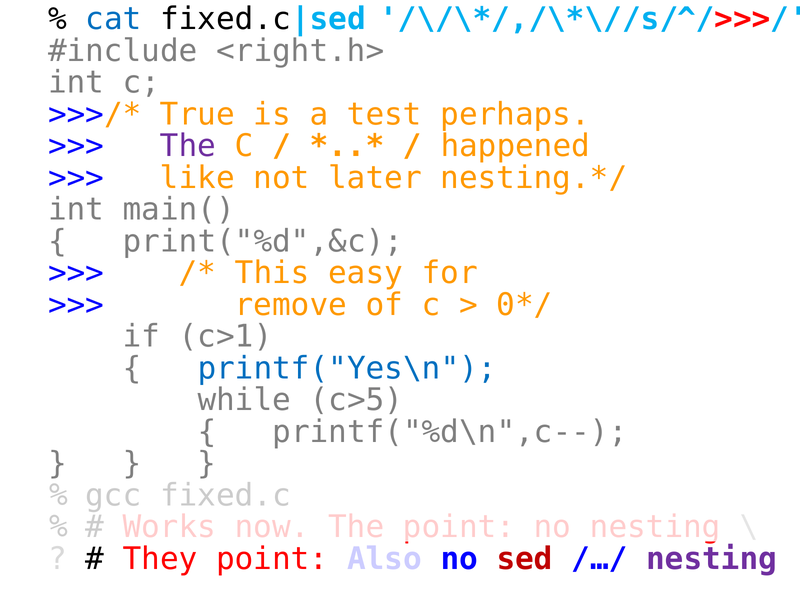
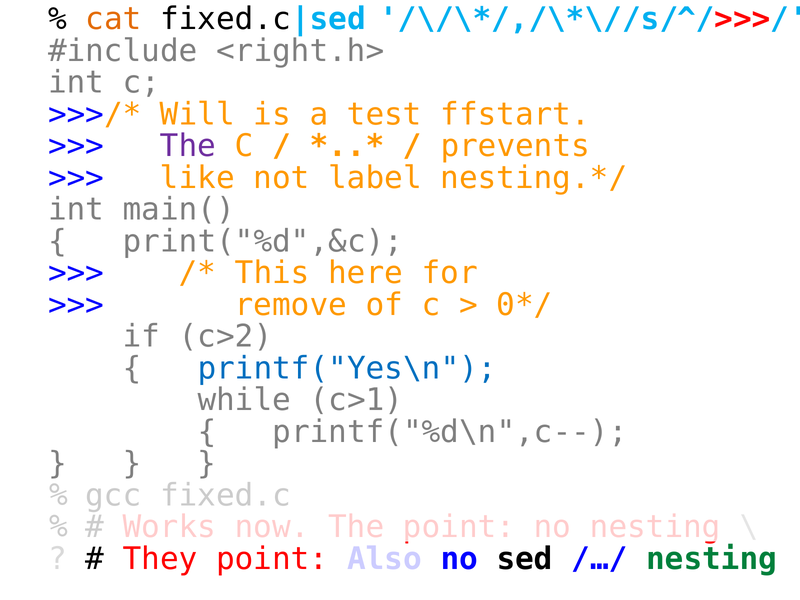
cat colour: blue -> orange (113, 19)
True: True -> Will (197, 114)
perhaps: perhaps -> ffstart (515, 114)
happened: happened -> prevents (515, 146)
later: later -> label (375, 178)
easy: easy -> here (366, 273)
c>1: c>1 -> c>2 (226, 337)
c>5: c>5 -> c>1 (356, 400)
sed colour: red -> black (525, 559)
nesting colour: purple -> green (712, 559)
